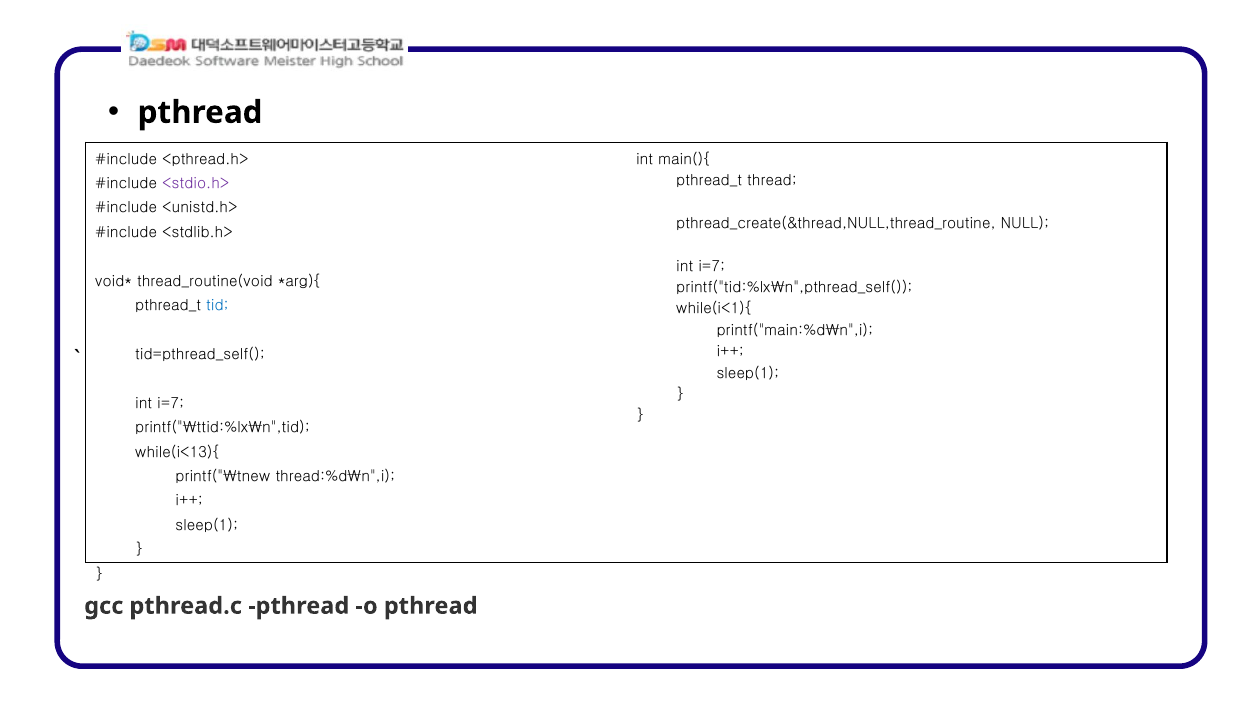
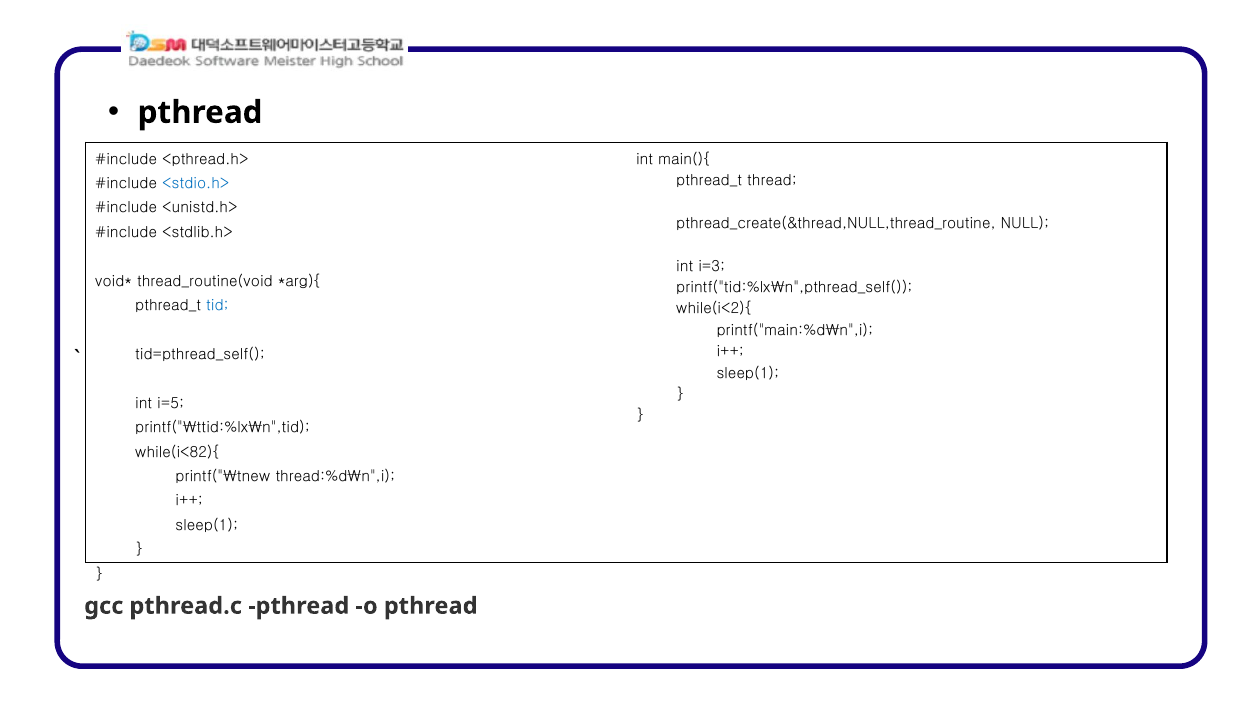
<stdio.h> colour: purple -> blue (196, 184)
i=7: i=7 -> i=3 (712, 266)
while(i<1){: while(i<1){ -> while(i<2){ (714, 309)
i=7: i=7 -> i=5 (171, 403)
while(i<13){: while(i<13){ -> while(i<82){ (178, 452)
